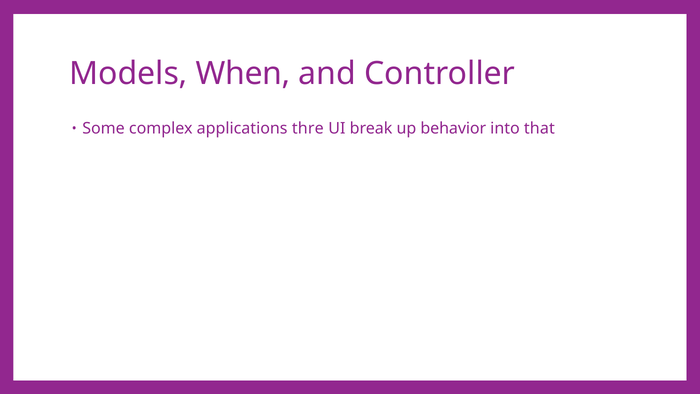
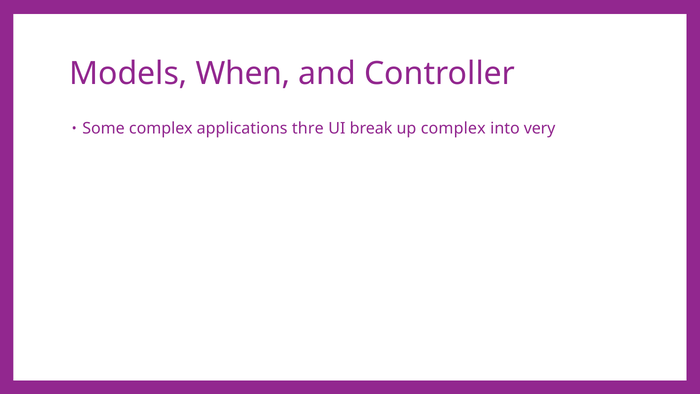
up behavior: behavior -> complex (453, 128)
that: that -> very (540, 128)
